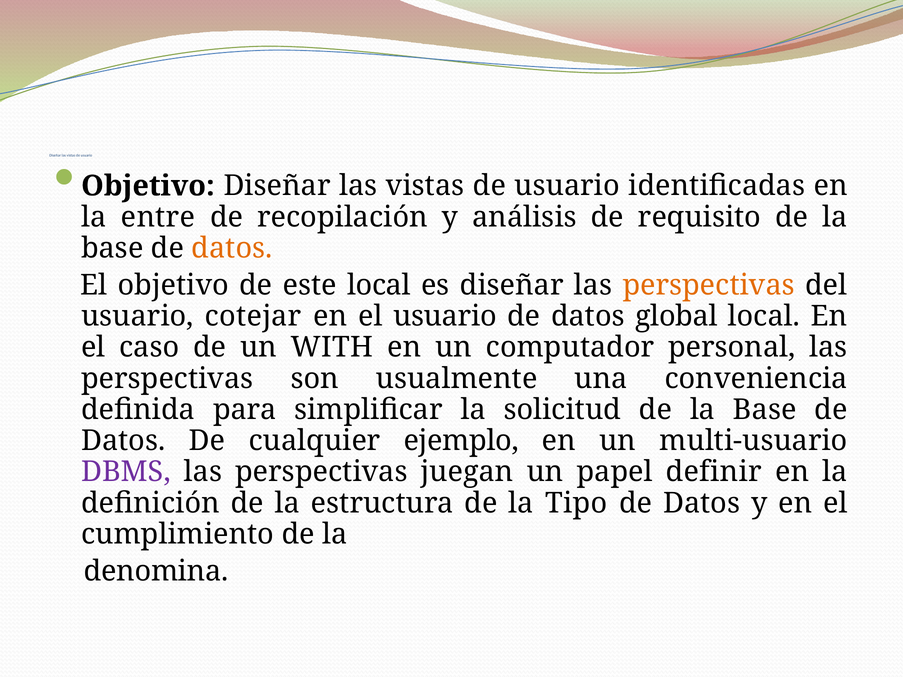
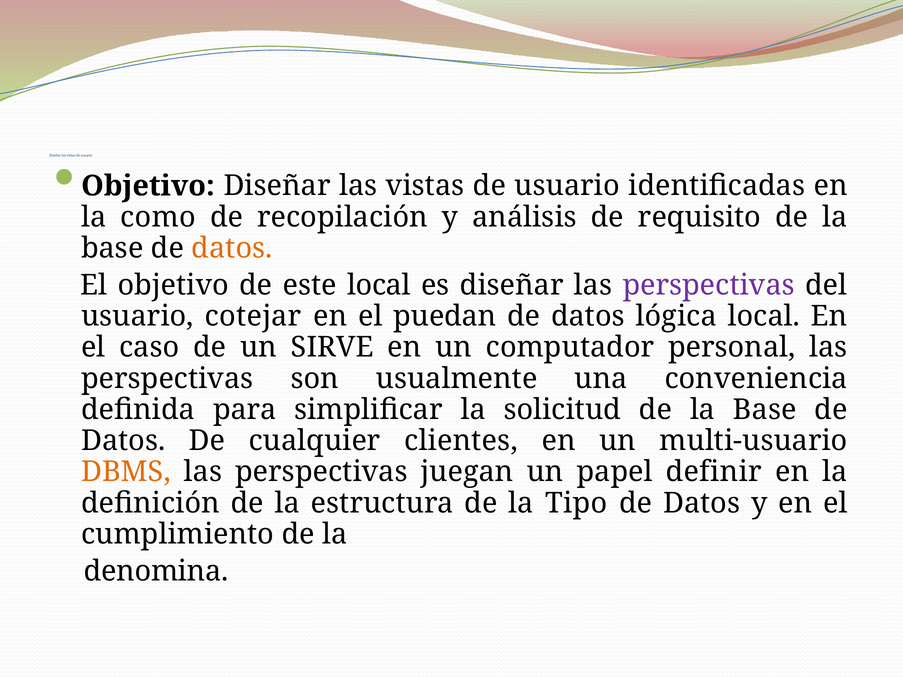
entre: entre -> como (158, 217)
perspectivas colour: orange -> purple (709, 285)
el usuario: usuario -> puedan (445, 316)
global: global -> lógica (676, 316)
WITH: WITH -> SIRVE (332, 348)
ejemplo: ejemplo -> clientes (461, 441)
DBMS colour: purple -> orange (126, 472)
